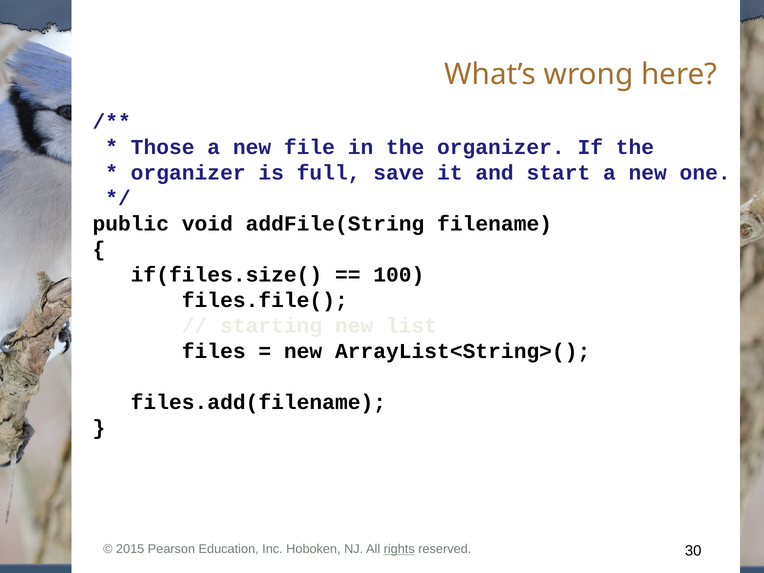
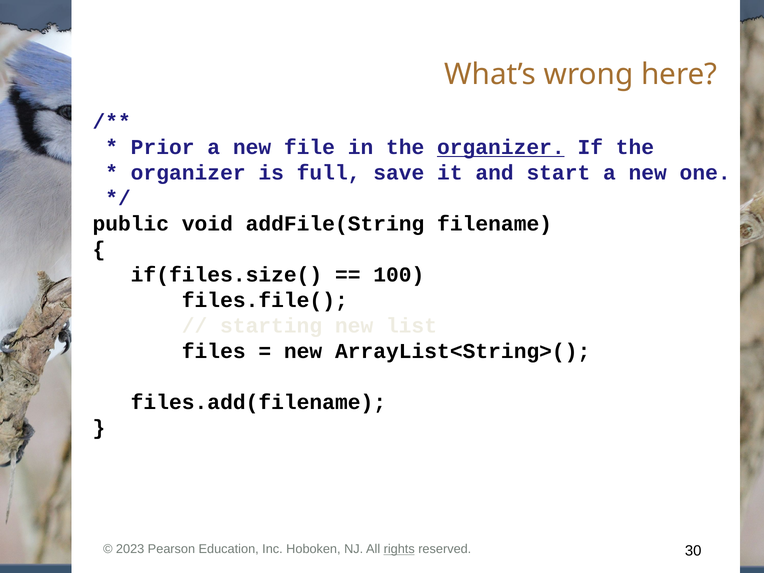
Those: Those -> Prior (163, 147)
organizer underline: none -> present (501, 147)
2015: 2015 -> 2023 (130, 549)
